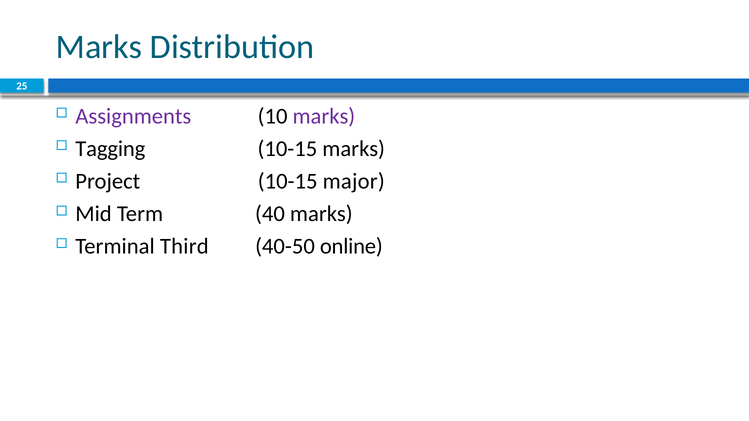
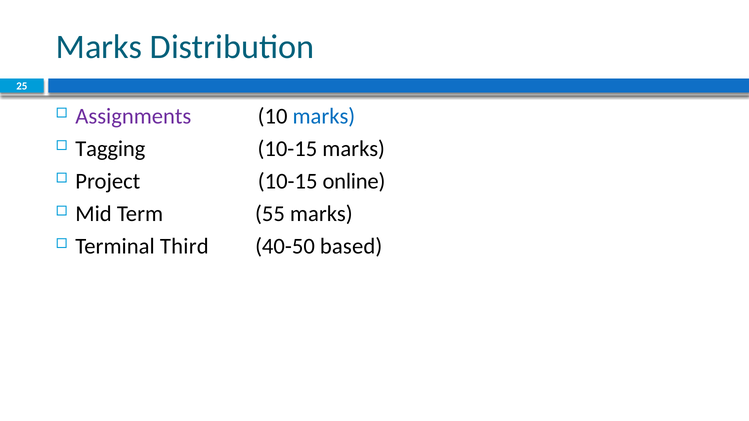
marks colour: purple -> blue (324, 116)
major: major -> online (354, 181)
40: 40 -> 55 (270, 214)
online: online -> based (351, 247)
